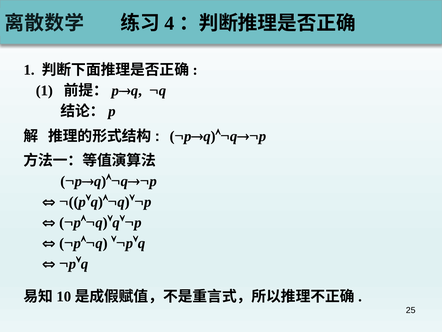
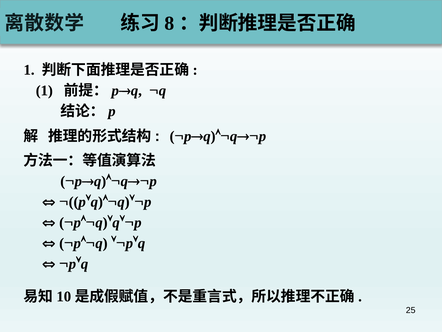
4: 4 -> 8 (169, 23)
